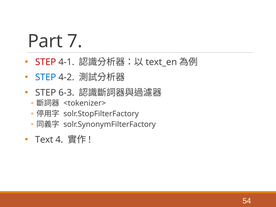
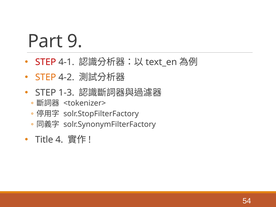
7: 7 -> 9 (75, 41)
STEP colour: blue -> orange (46, 77)
6-3: 6-3 -> 1-3 (66, 93)
Text: Text -> Title (44, 140)
